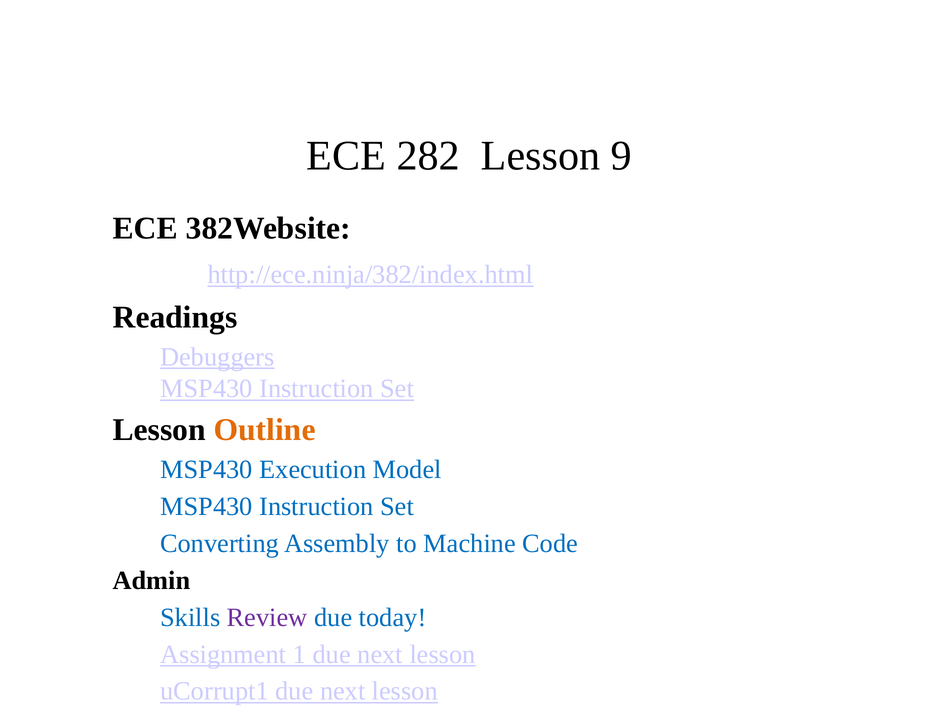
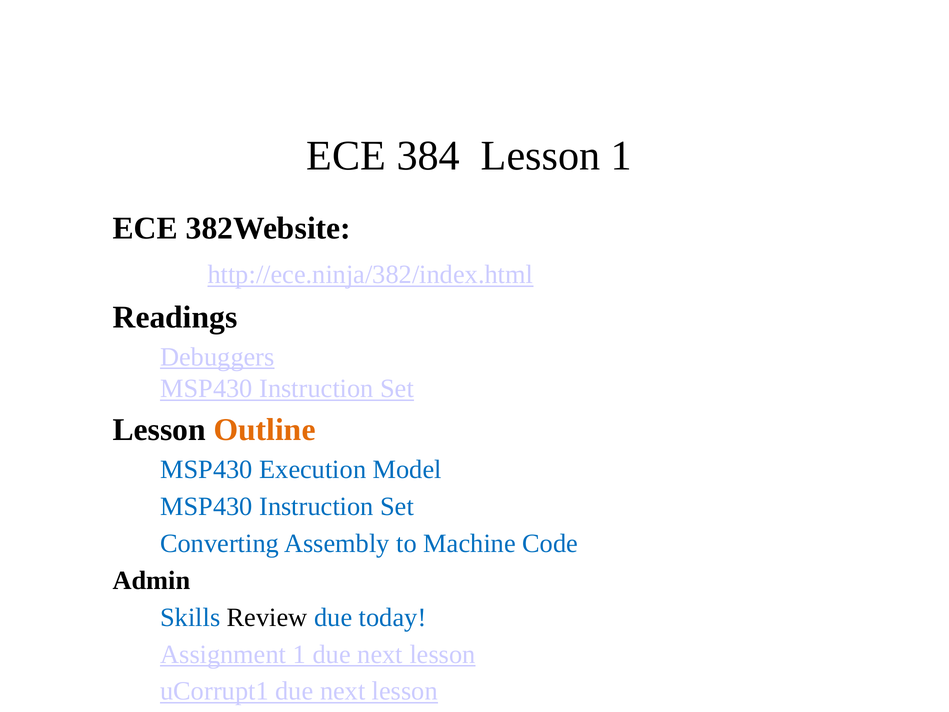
282: 282 -> 384 (428, 156)
Lesson 9: 9 -> 1 (622, 156)
Review colour: purple -> black (267, 617)
